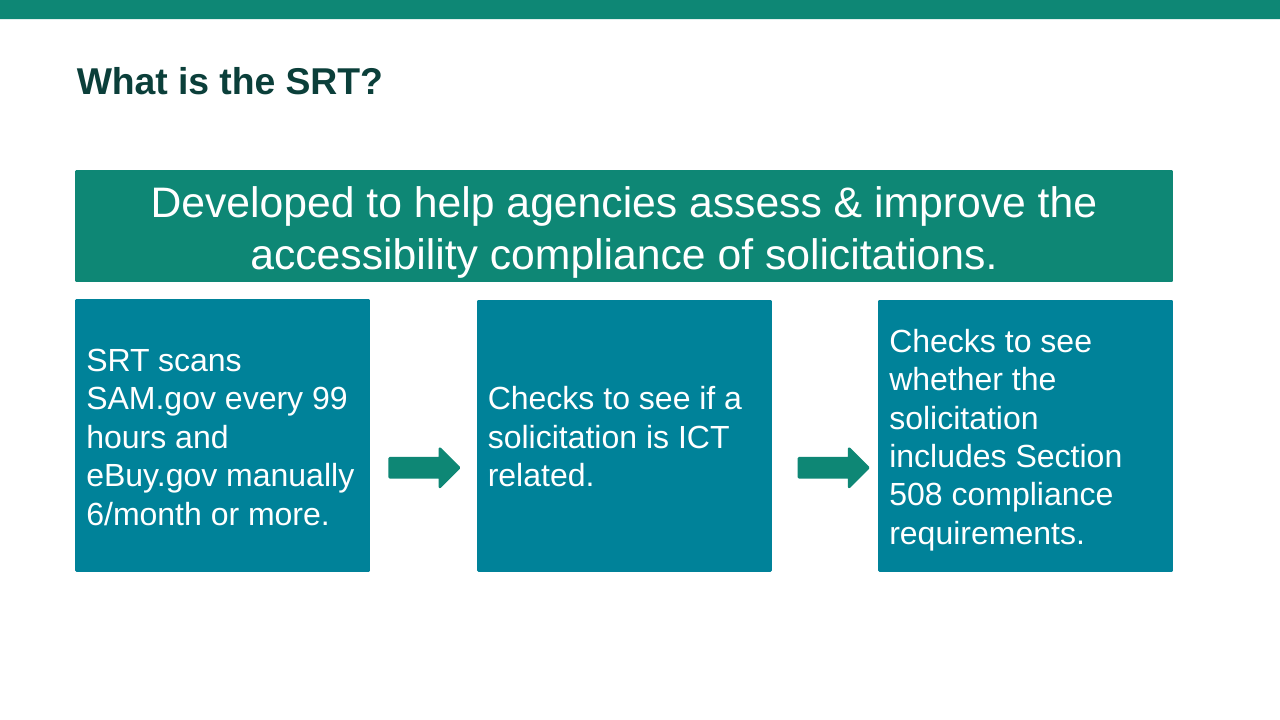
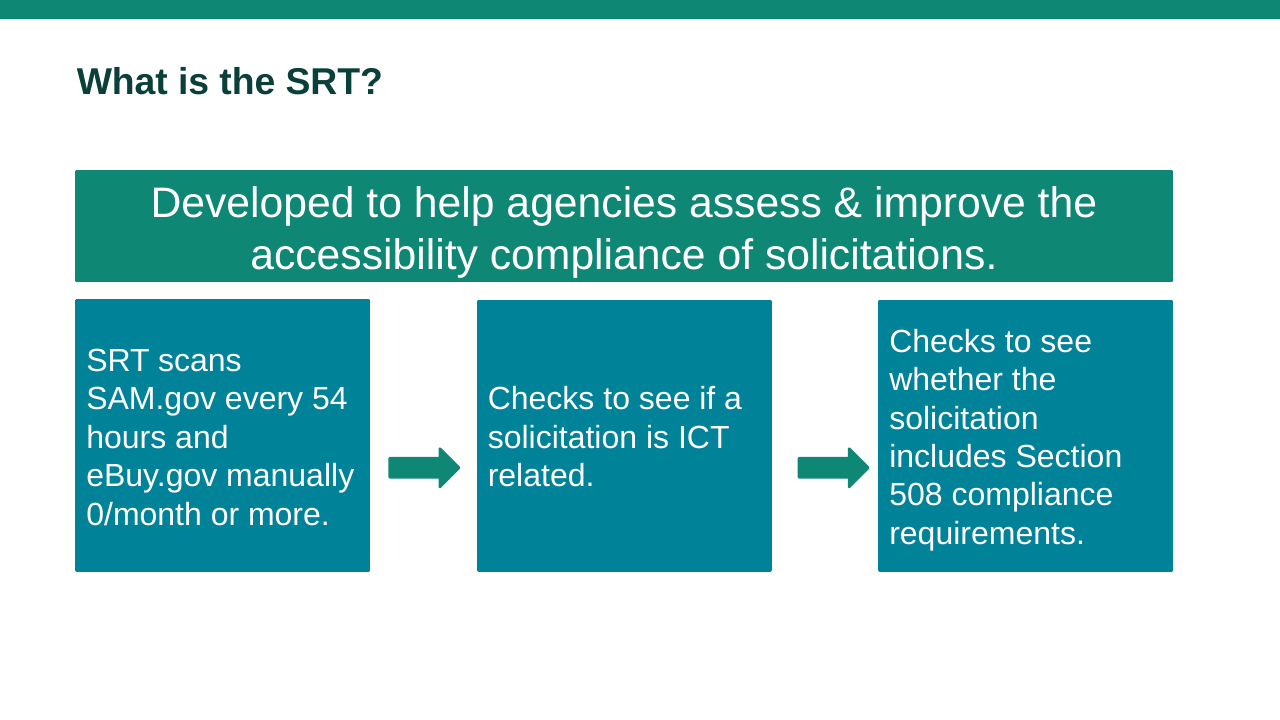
99: 99 -> 54 (330, 399)
6/month: 6/month -> 0/month (144, 515)
